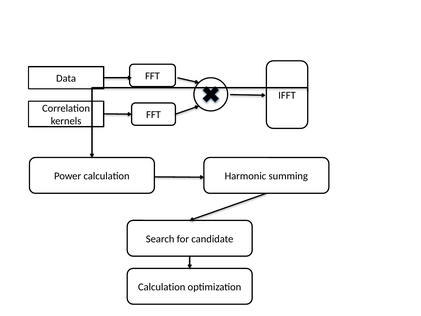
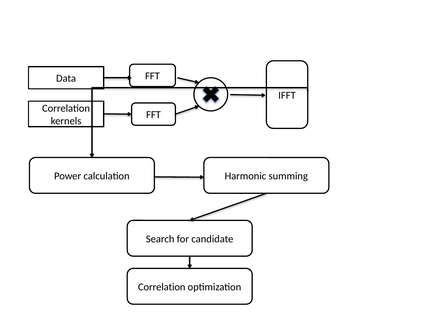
Calculation: Calculation -> Correlation (162, 287)
